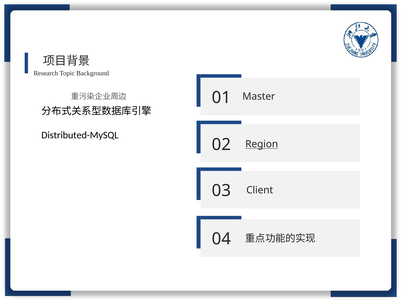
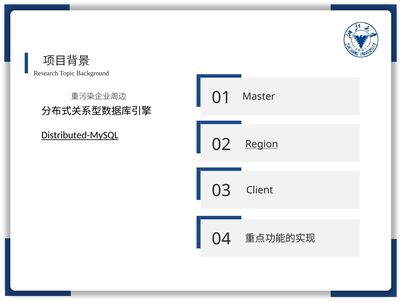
Distributed-MySQL underline: none -> present (80, 135)
